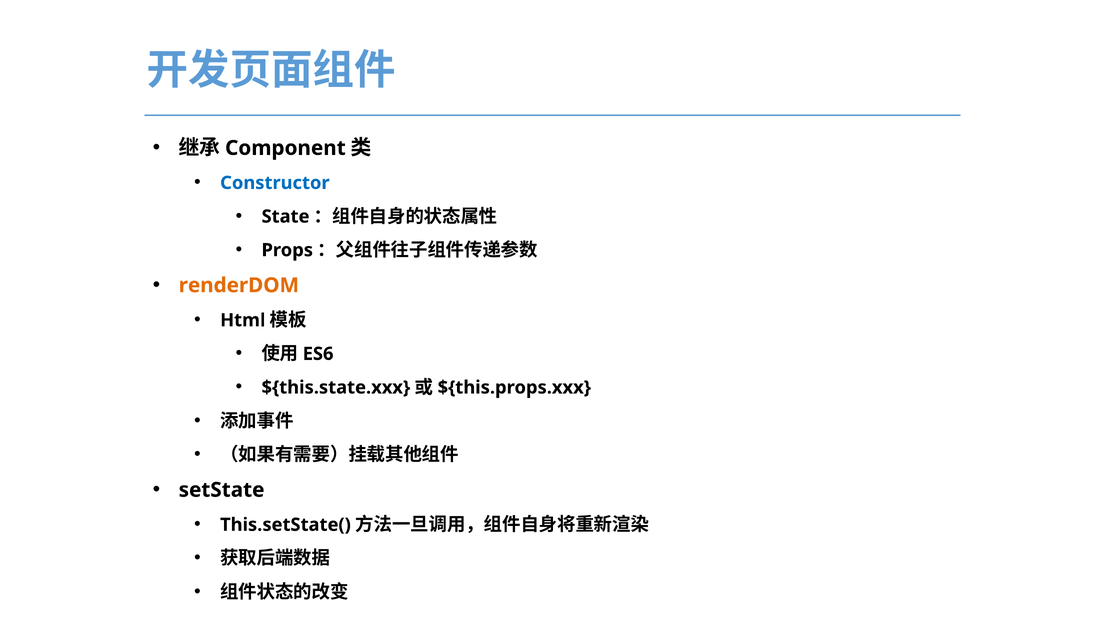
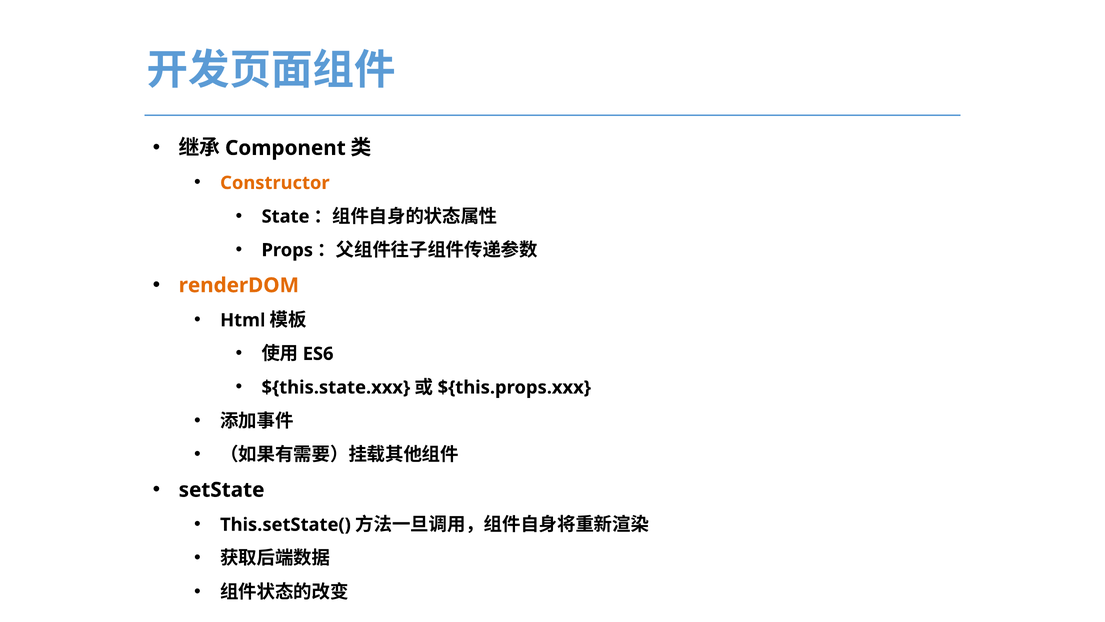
Constructor colour: blue -> orange (275, 183)
